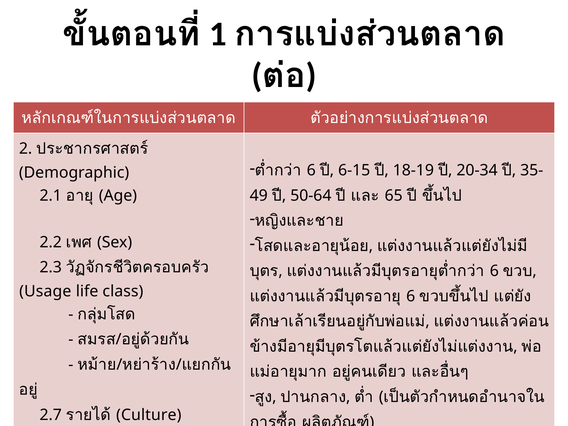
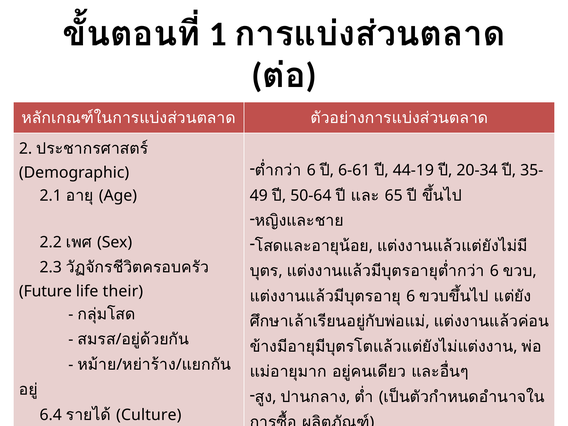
6-15: 6-15 -> 6-61 (354, 170)
18-19: 18-19 -> 44-19 (413, 170)
Usage: Usage -> Future (45, 291)
class: class -> their (123, 291)
2.7: 2.7 -> 6.4 (51, 415)
